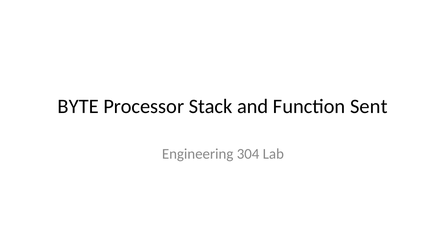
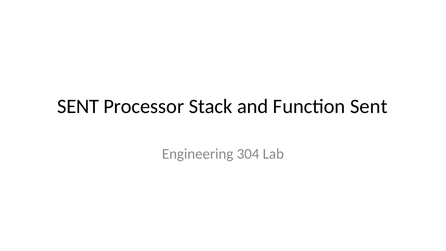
BYTE: BYTE -> SENT (78, 106)
